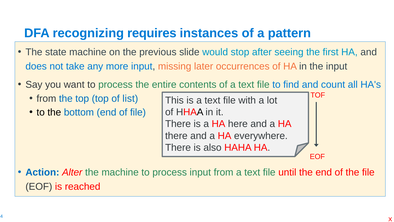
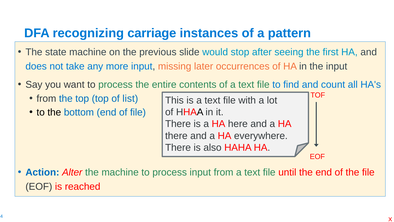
requires: requires -> carriage (152, 33)
